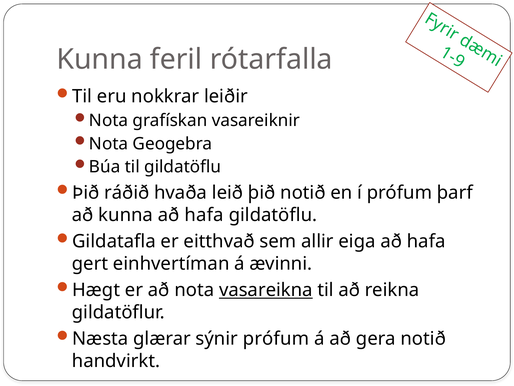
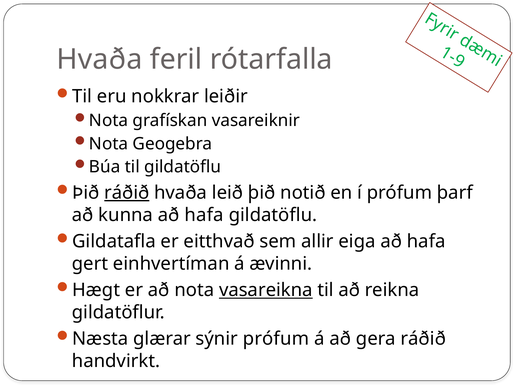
Kunna: Kunna -> Hvaða (99, 59)
ráðið underline: none -> present (127, 192)
gera notið: notið -> ráðið (423, 338)
